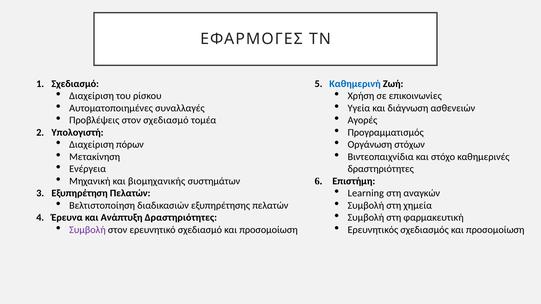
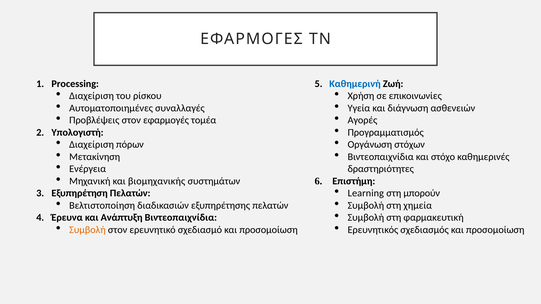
Σχεδιασμό: Σχεδιασμό -> Processing (75, 84)
στον σχεδιασμό: σχεδιασμό -> εφαρμογές (166, 120)
αναγκών: αναγκών -> μπορούν (422, 193)
Ανάπτυξη Δραστηριότητες: Δραστηριότητες -> Βιντεοπαιχνίδια (181, 218)
Συμβολή colour: purple -> orange (87, 230)
